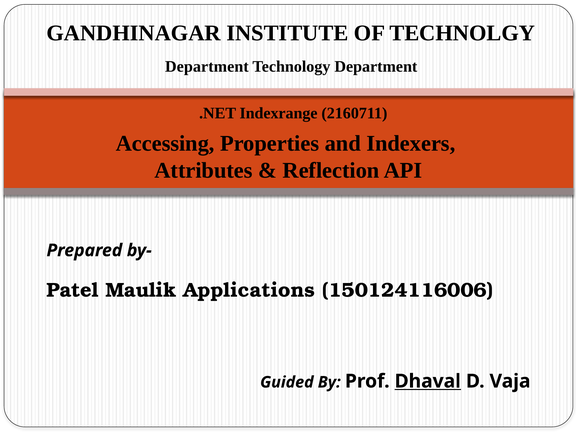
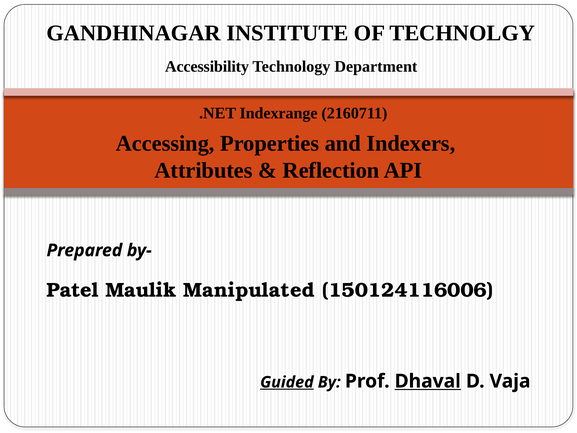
Department: Department -> Accessibility (207, 67)
Applications: Applications -> Manipulated (249, 290)
Guided underline: none -> present (287, 382)
